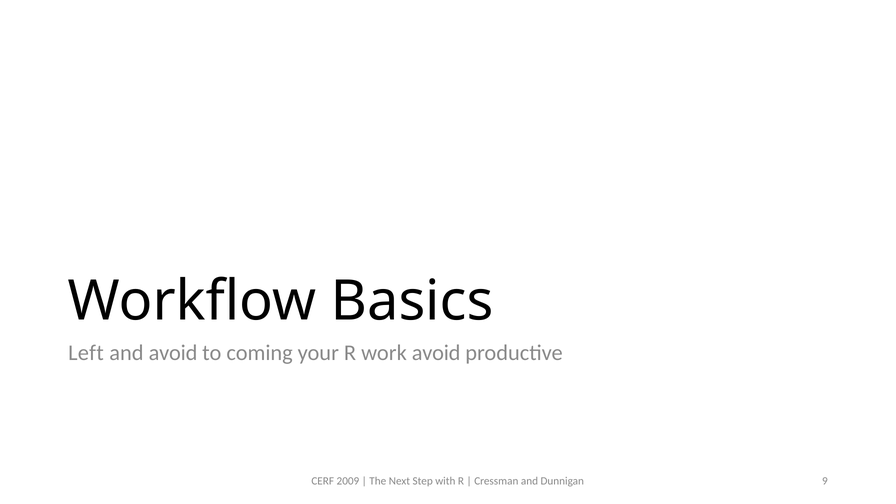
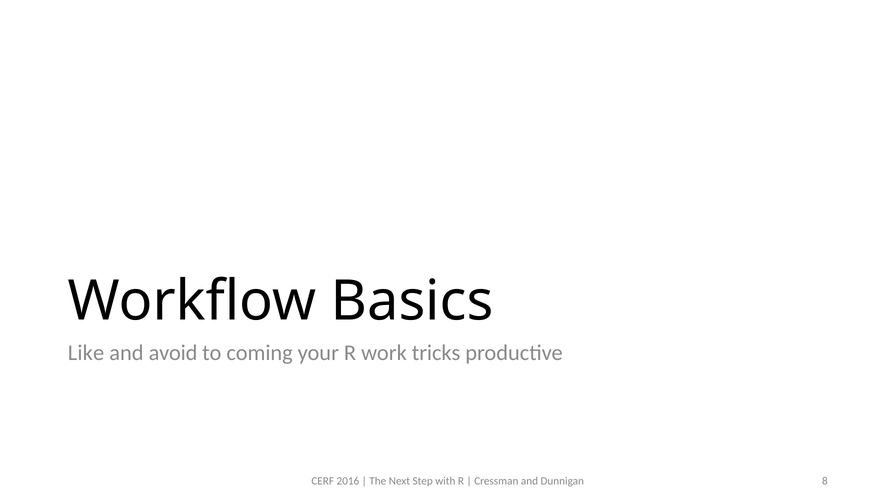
Left: Left -> Like (86, 353)
work avoid: avoid -> tricks (436, 353)
2009: 2009 -> 2016 (348, 481)
9: 9 -> 8 (825, 481)
